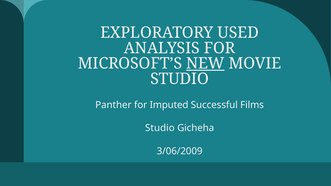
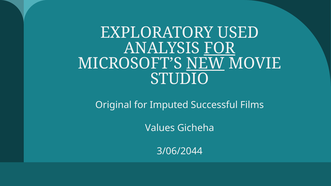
FOR underline: none -> present (220, 48)
Panther: Panther -> Original (113, 105)
Studio: Studio -> Values (160, 128)
3/06/2009: 3/06/2009 -> 3/06/2044 (180, 151)
